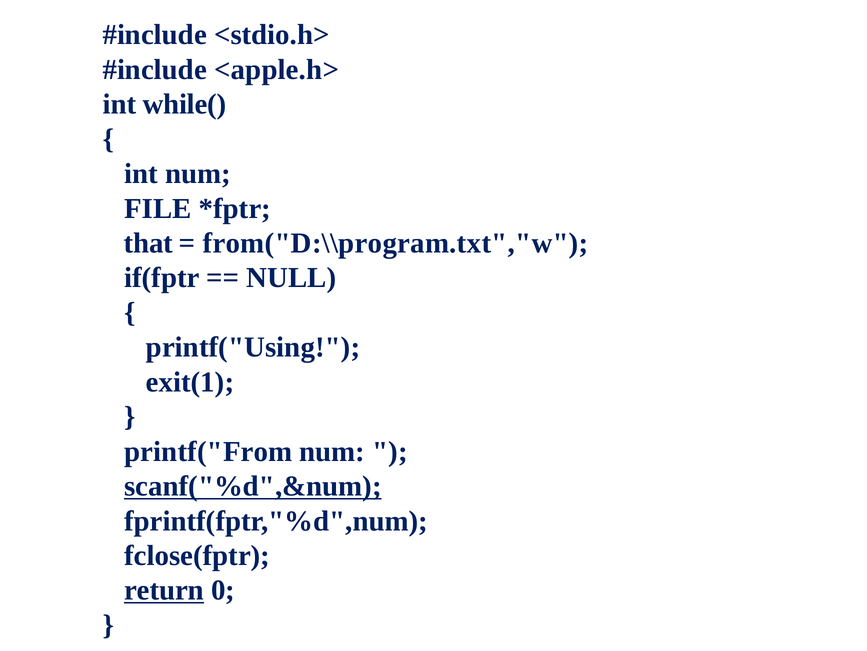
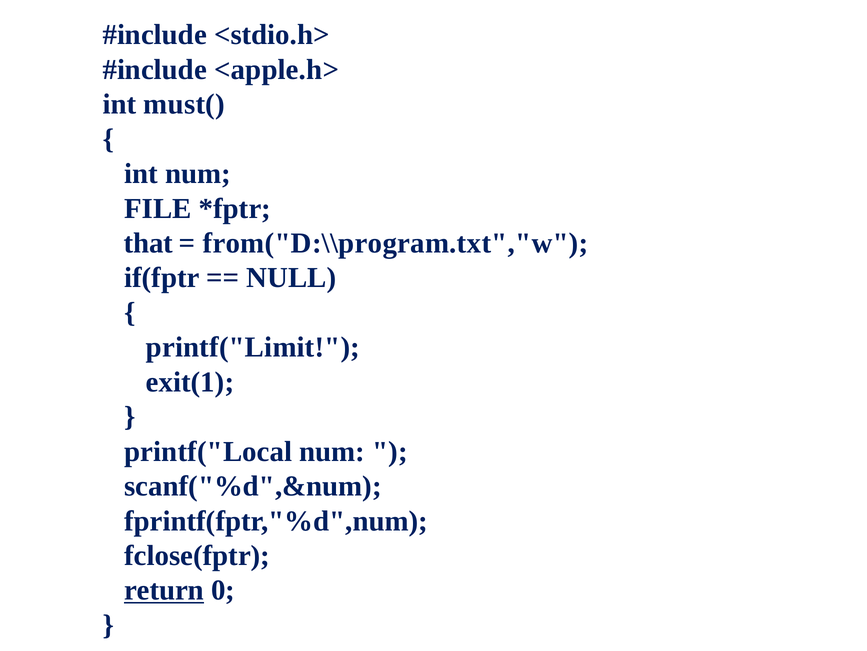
while(: while( -> must( (184, 104)
printf("Using: printf("Using -> printf("Limit (253, 347)
printf("From: printf("From -> printf("Local (208, 451)
scanf("%d",&num underline: present -> none (253, 486)
